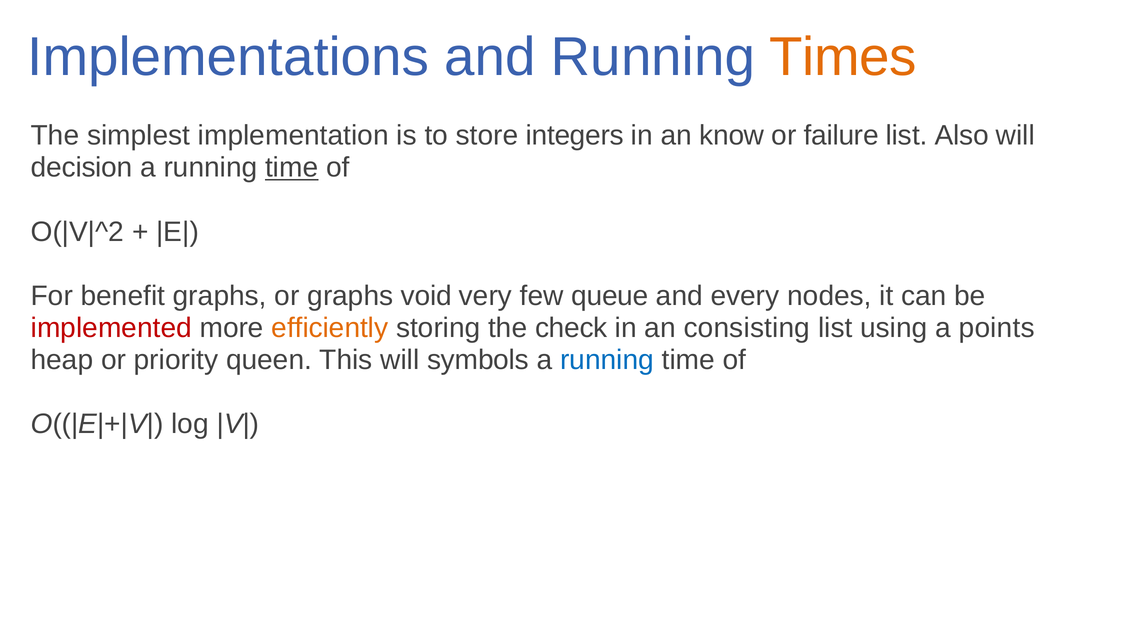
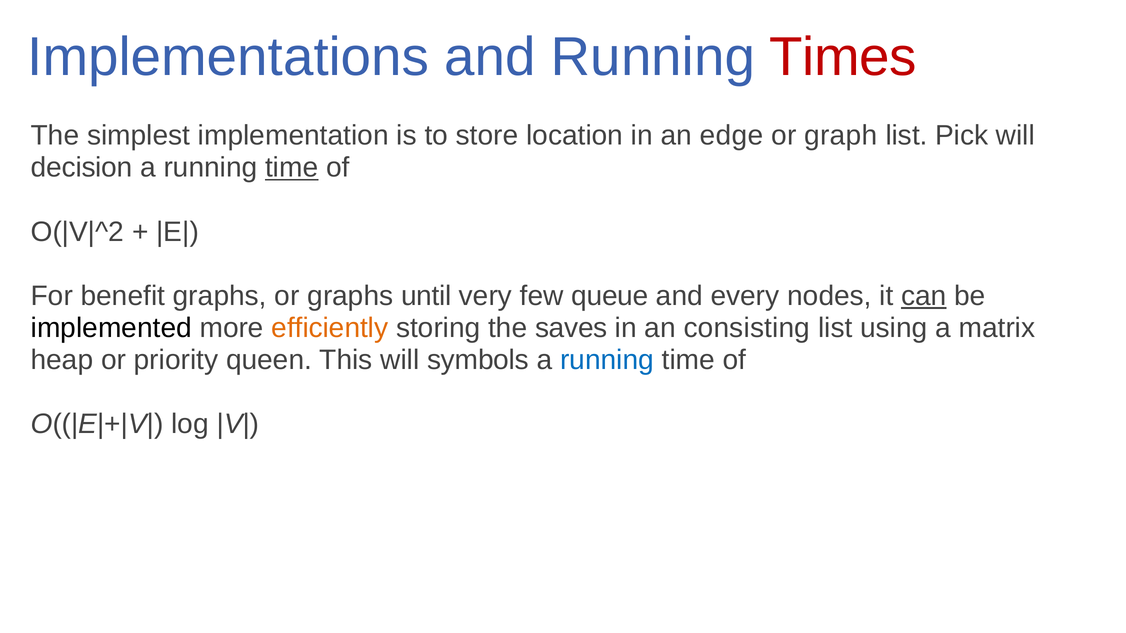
Times colour: orange -> red (843, 57)
integers: integers -> location (575, 136)
know: know -> edge (732, 136)
failure: failure -> graph (841, 136)
Also: Also -> Pick (962, 136)
void: void -> until (426, 296)
can underline: none -> present (924, 296)
implemented colour: red -> black (111, 328)
check: check -> saves (571, 328)
points: points -> matrix (997, 328)
